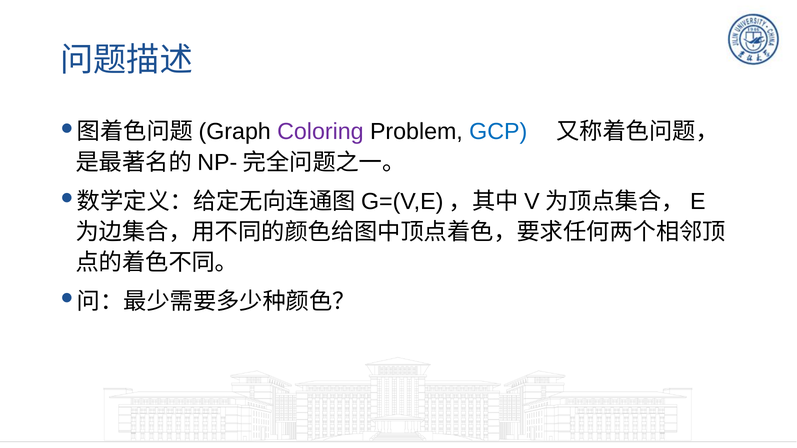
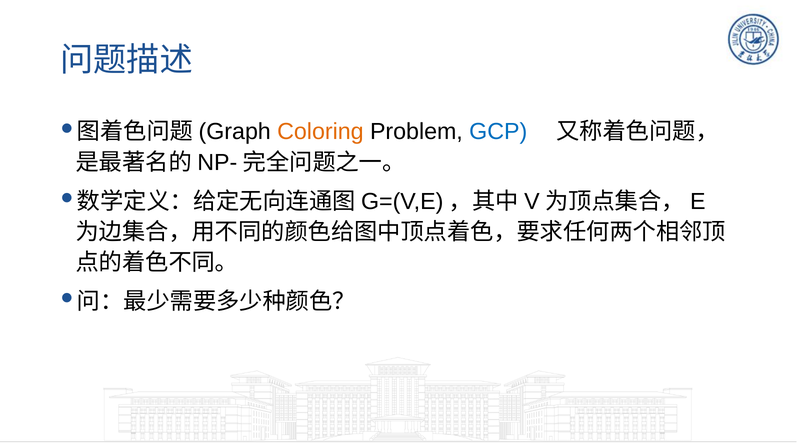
Coloring colour: purple -> orange (320, 132)
